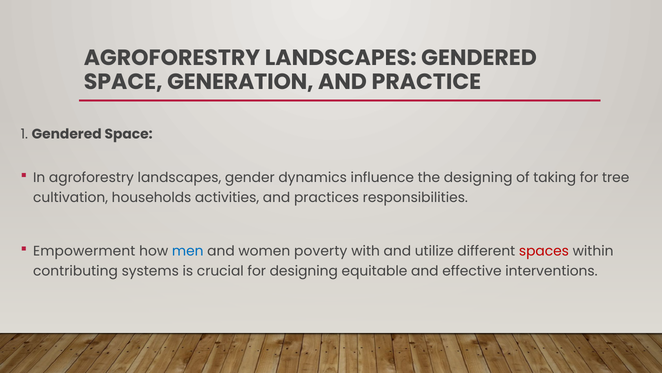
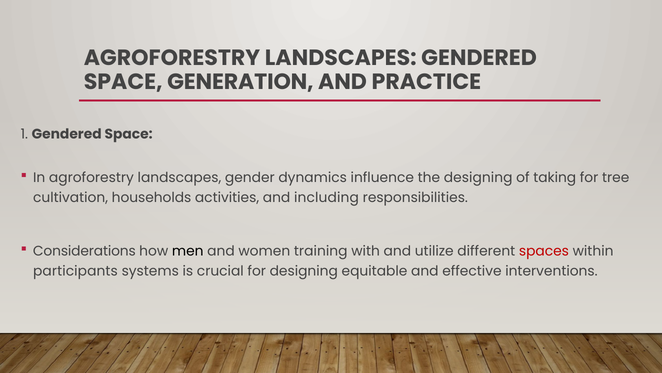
practices: practices -> including (326, 197)
Empowerment: Empowerment -> Considerations (84, 251)
men colour: blue -> black (188, 251)
poverty: poverty -> training (321, 251)
contributing: contributing -> participants (75, 271)
